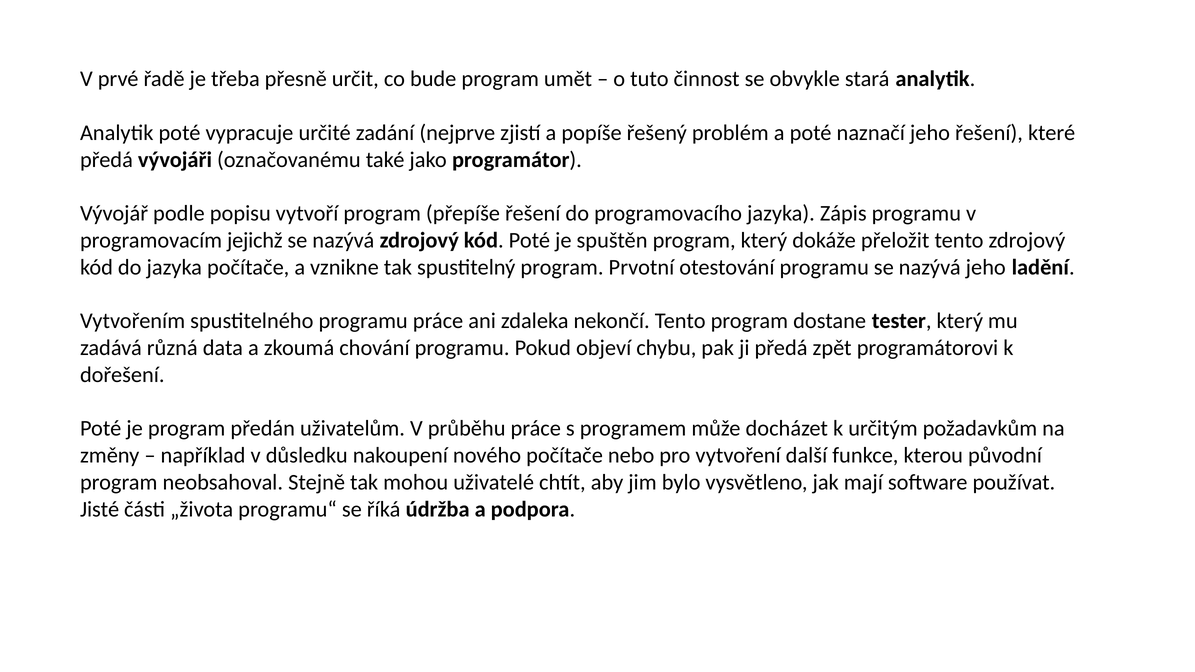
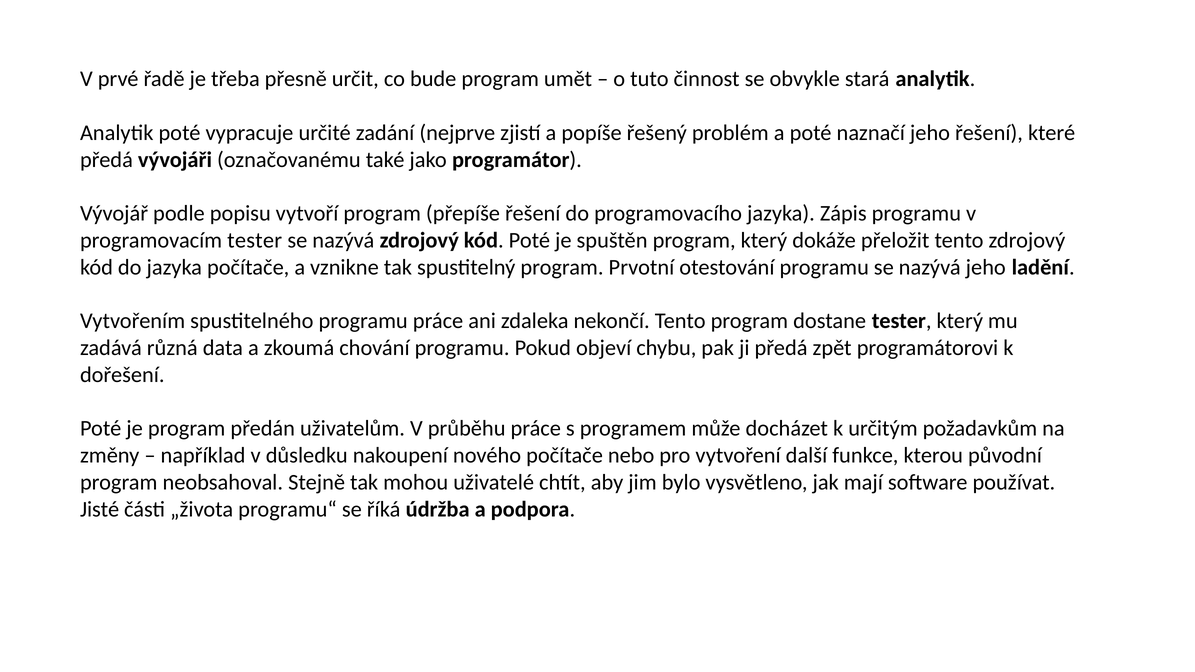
programovacím jejichž: jejichž -> tester (255, 240)
